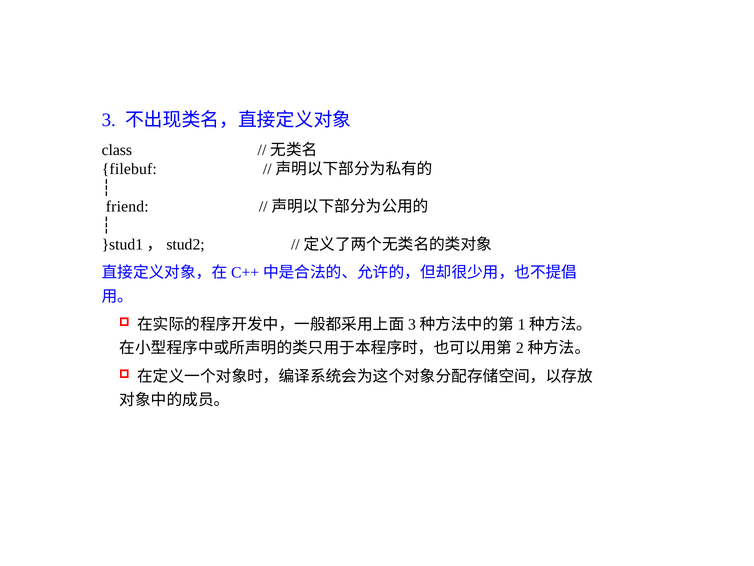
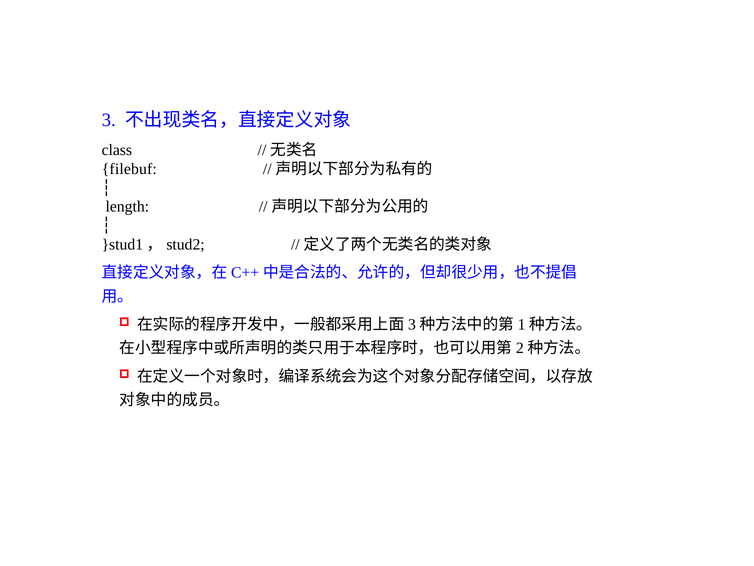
friend: friend -> length (127, 207)
